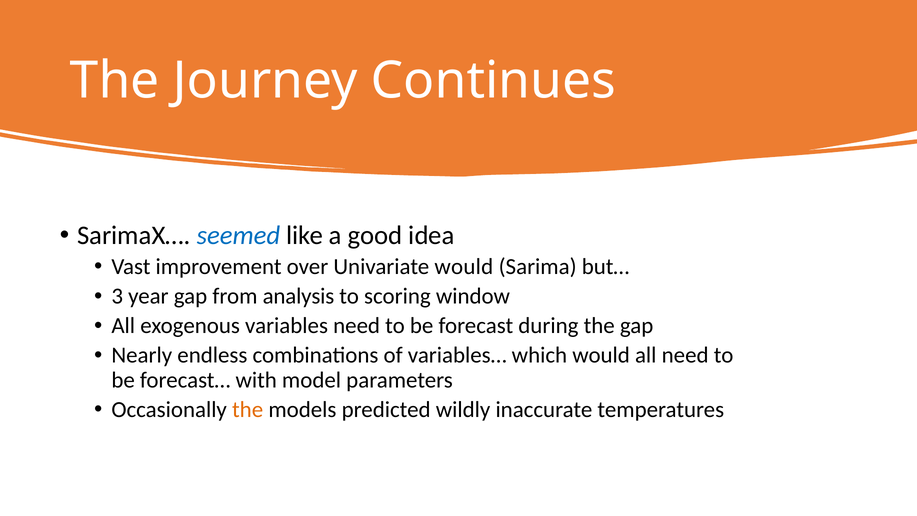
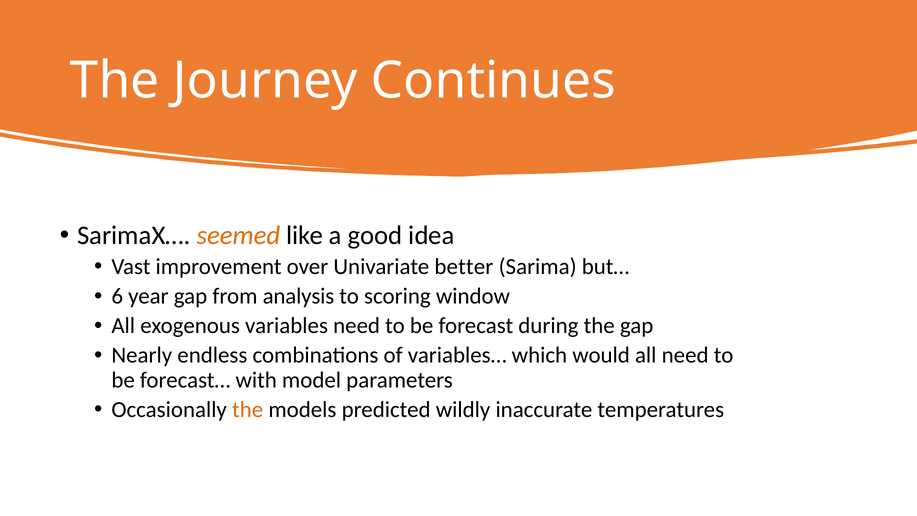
seemed colour: blue -> orange (238, 235)
Univariate would: would -> better (464, 267)
3: 3 -> 6 (117, 296)
